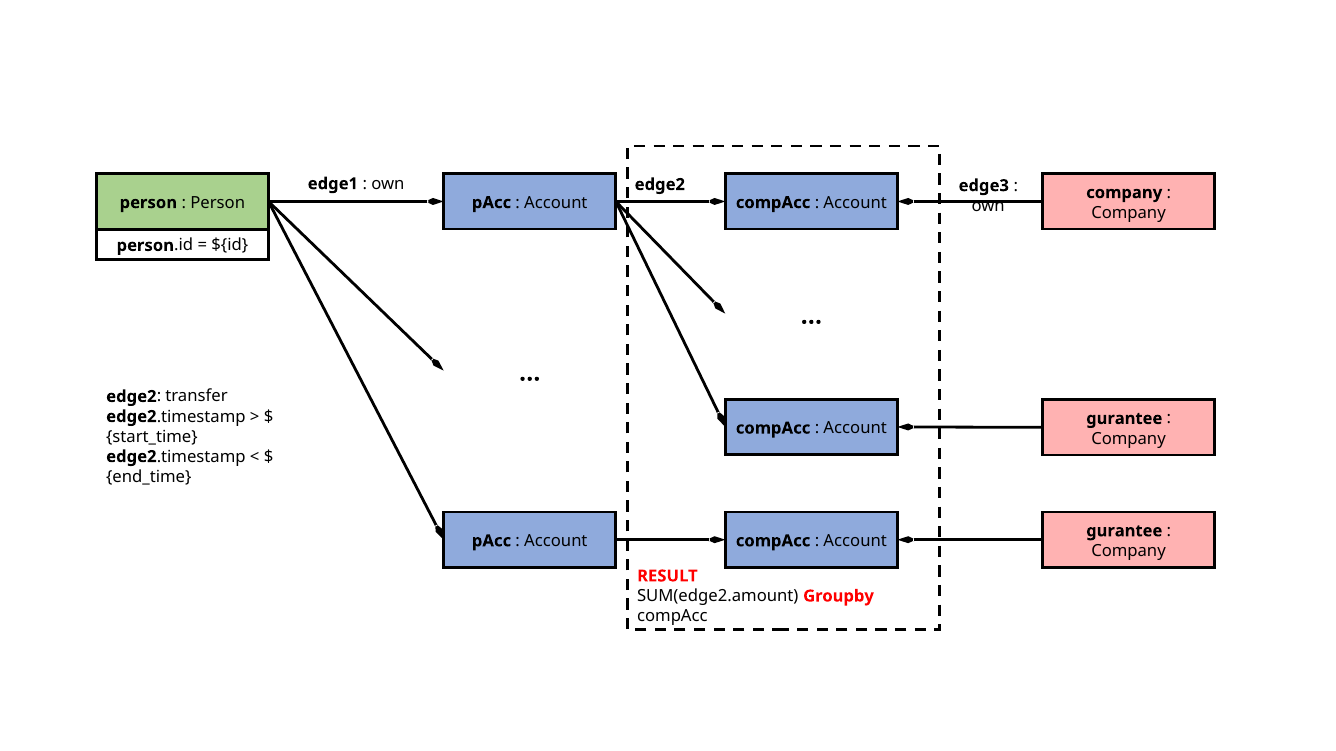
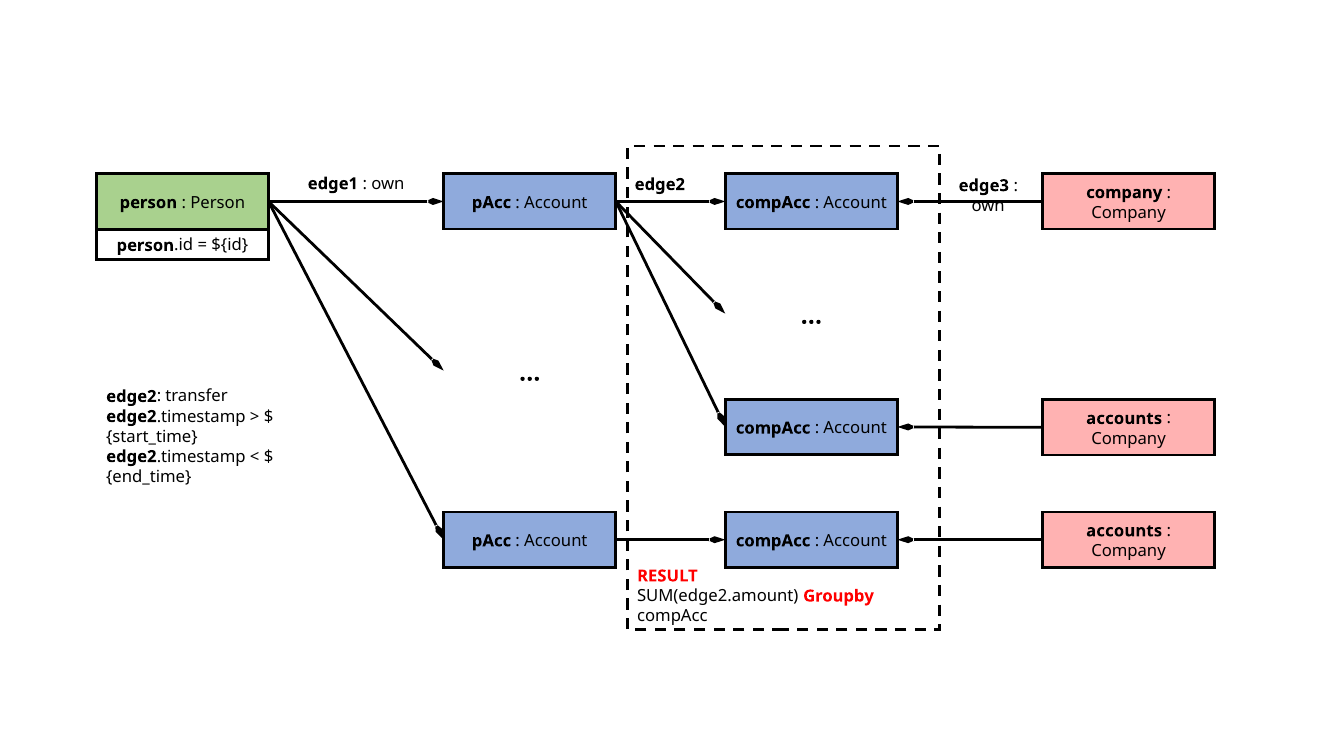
gurantee: gurantee -> accounts (1124, 419)
gurantee: gurantee -> accounts (1124, 531)
